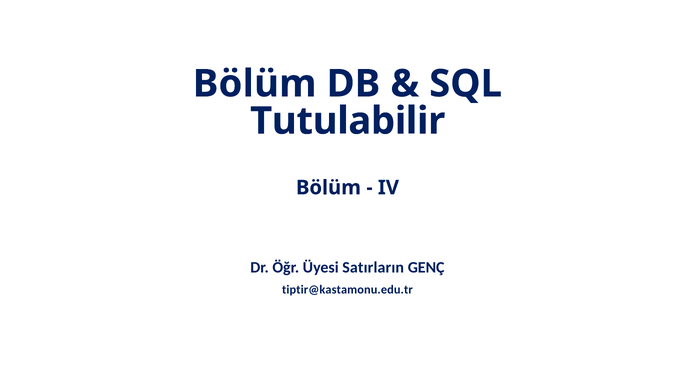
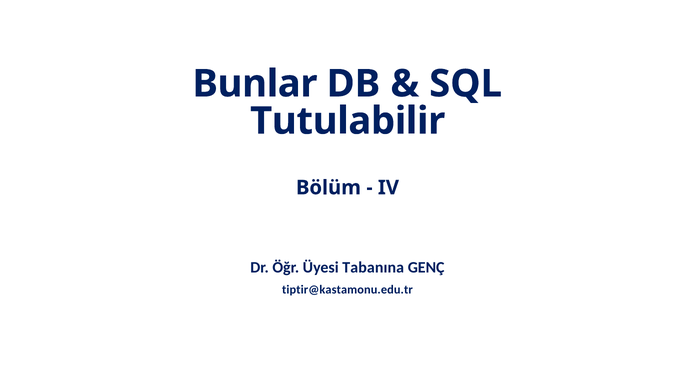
Bölüm: Bölüm -> Bunlar (255, 84)
Satırların: Satırların -> Tabanına (373, 267)
